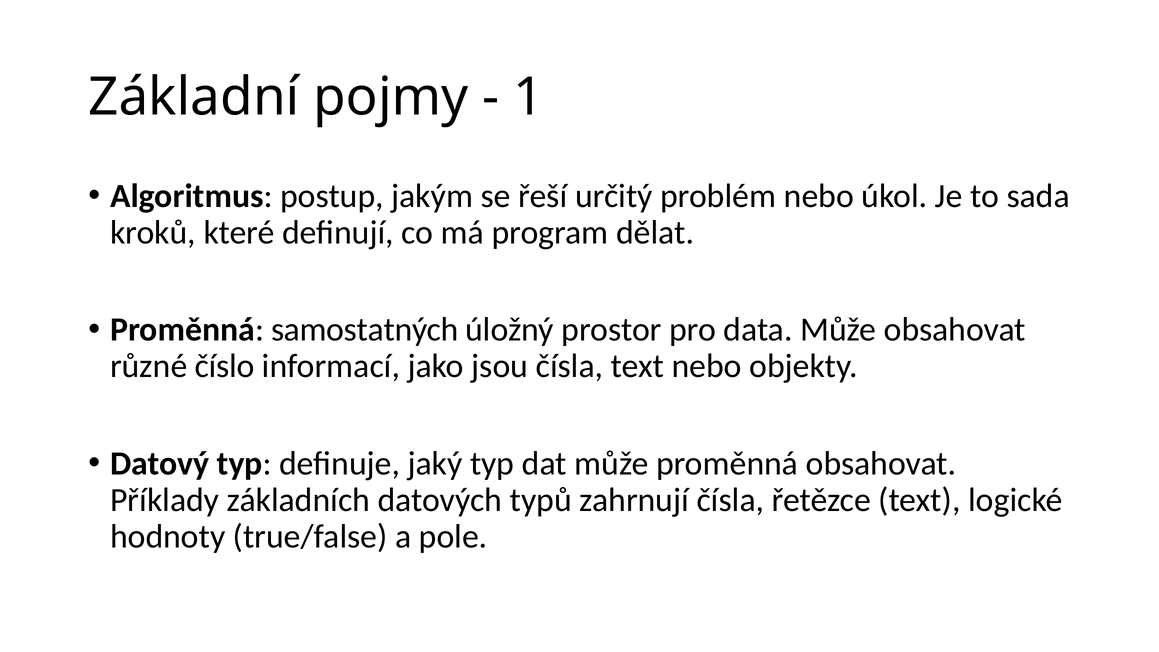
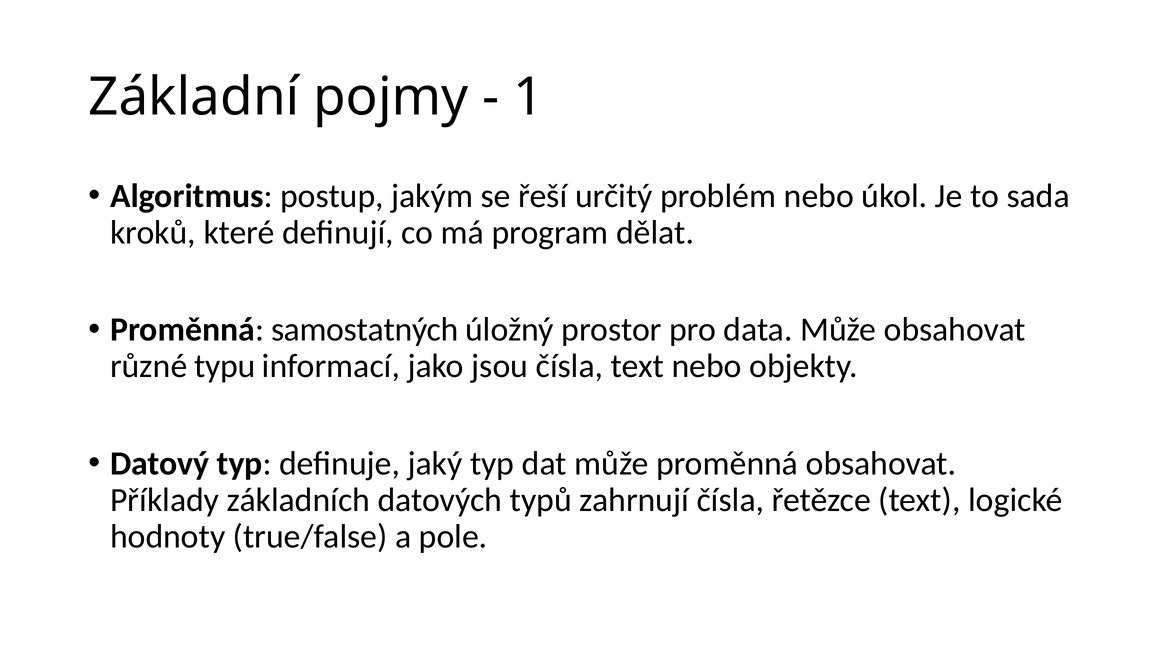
číslo: číslo -> typu (225, 366)
